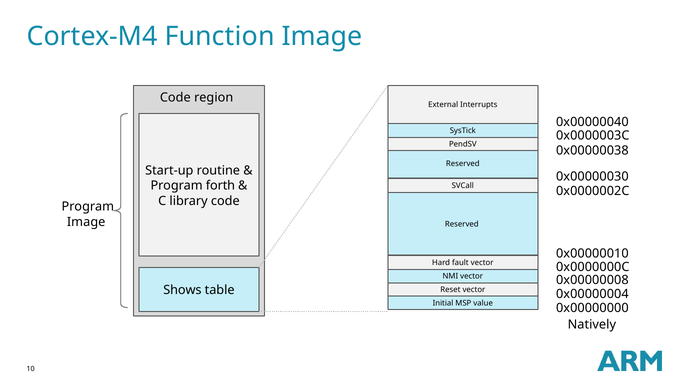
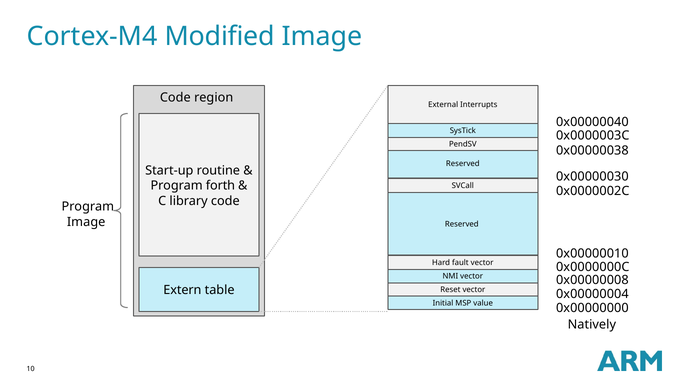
Function: Function -> Modified (220, 37)
Shows: Shows -> Extern (182, 290)
